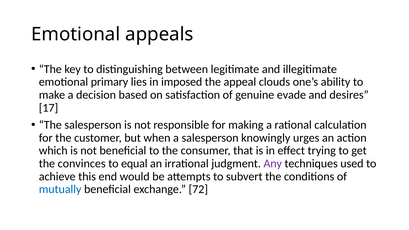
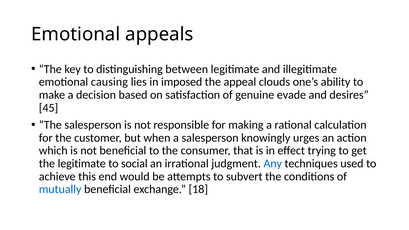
primary: primary -> causing (109, 82)
17: 17 -> 45 (49, 108)
the convinces: convinces -> legitimate (82, 164)
equal: equal -> social (134, 164)
Any colour: purple -> blue (273, 164)
72: 72 -> 18 (198, 189)
